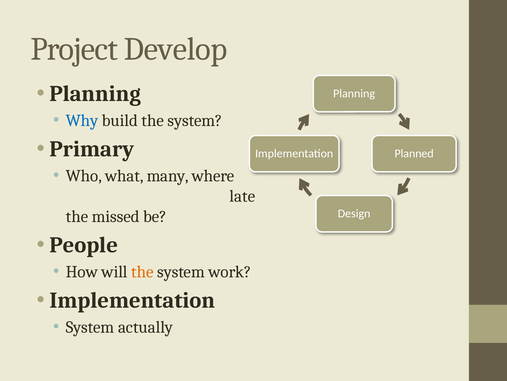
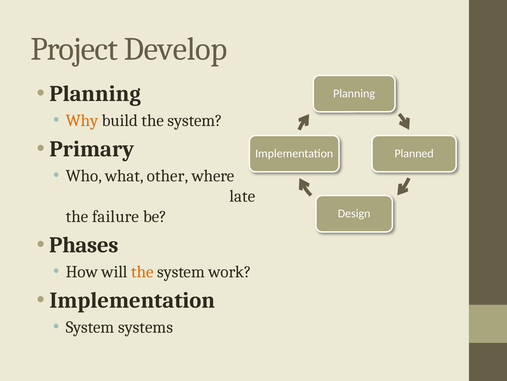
Why colour: blue -> orange (82, 120)
many: many -> other (168, 176)
missed: missed -> failure (116, 216)
People: People -> Phases (84, 245)
actually: actually -> systems (146, 327)
